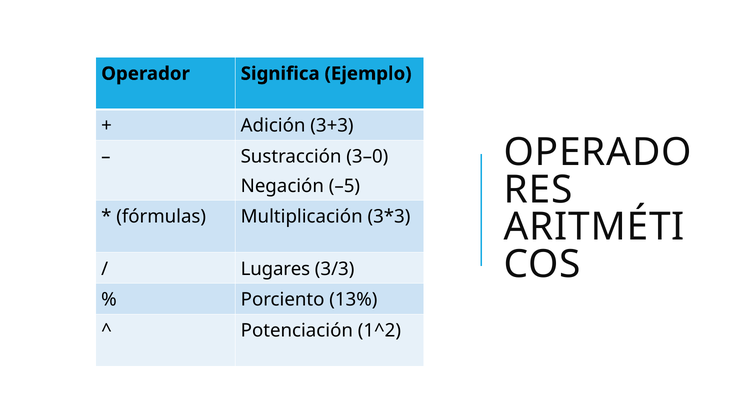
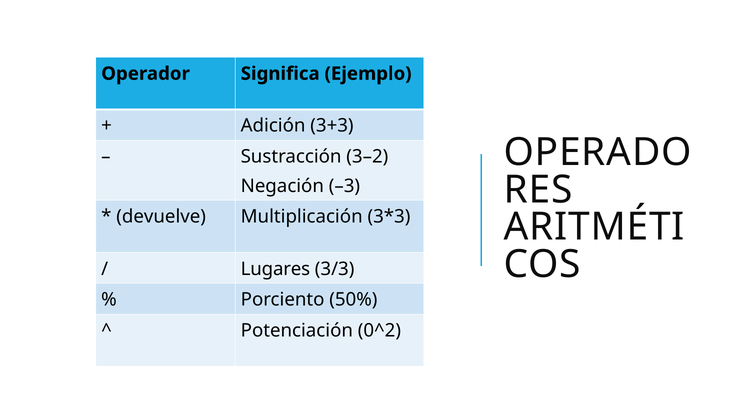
3–0: 3–0 -> 3–2 (367, 157)
–5: –5 -> –3 (344, 186)
fórmulas: fórmulas -> devuelve (161, 217)
13%: 13% -> 50% (353, 300)
1^2: 1^2 -> 0^2 (379, 331)
